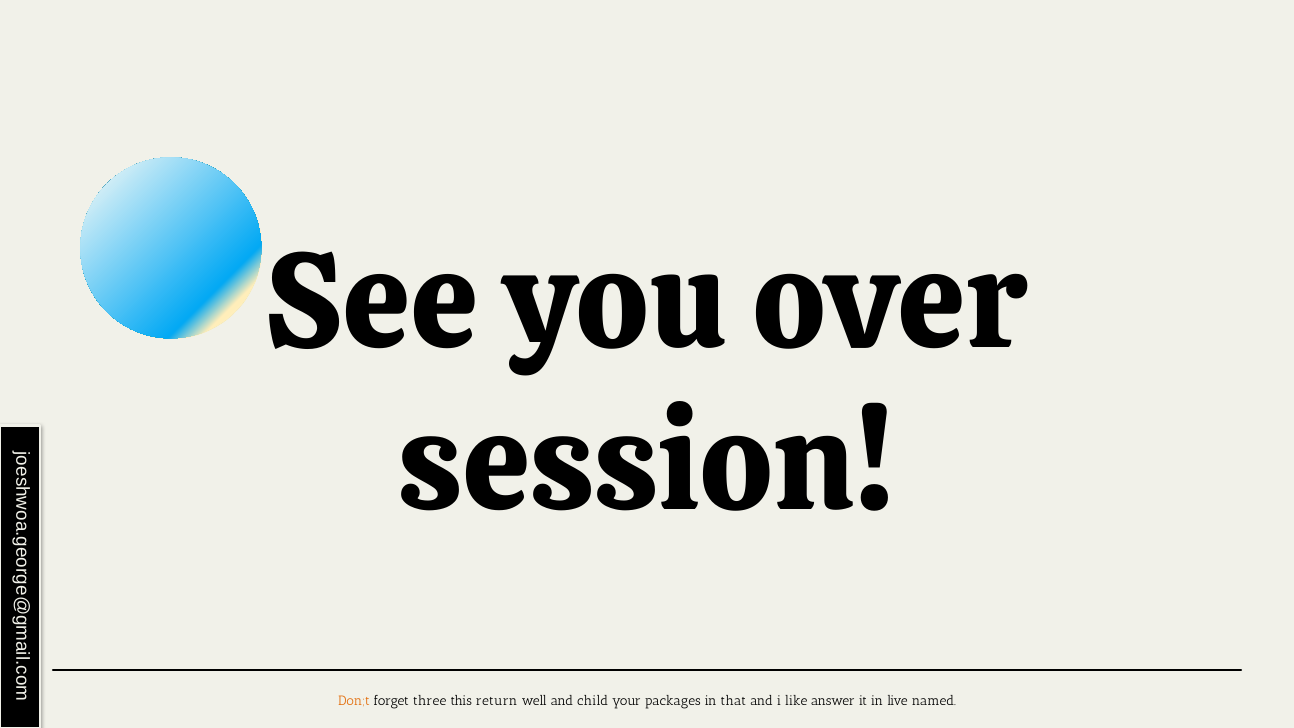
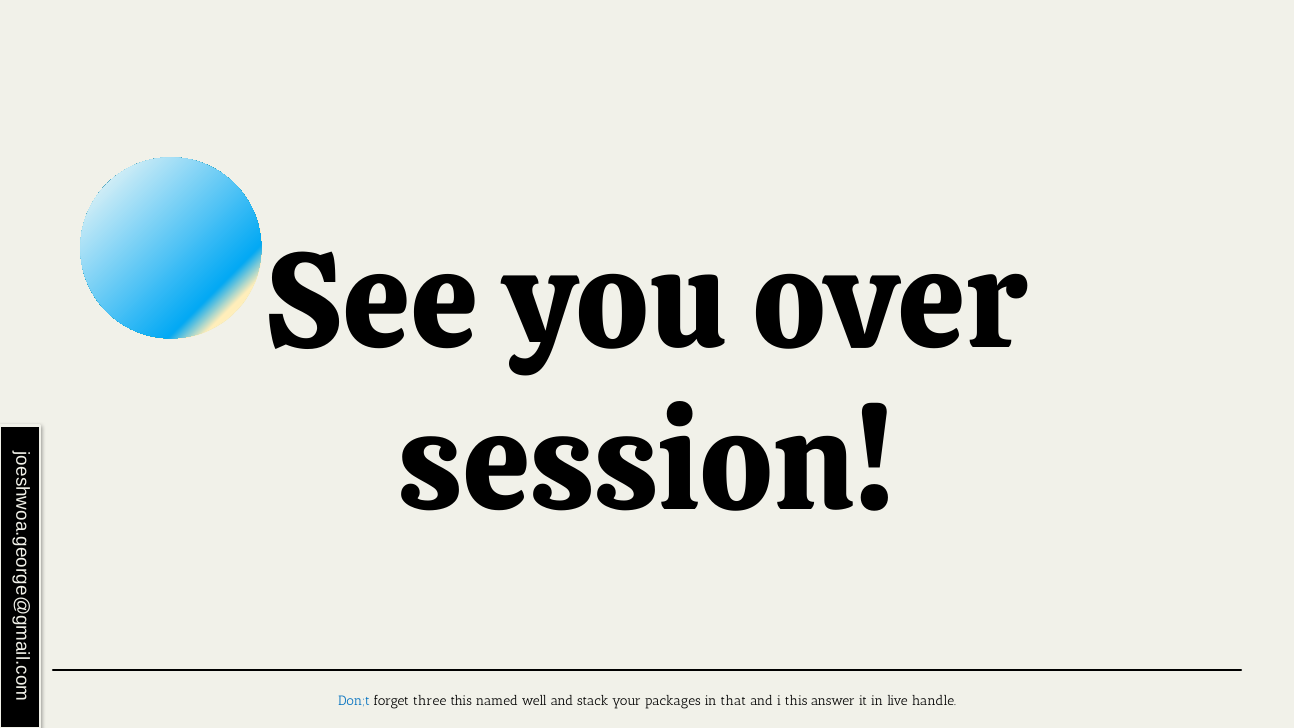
Don;t colour: orange -> blue (354, 701)
return: return -> named (497, 701)
child: child -> stack (593, 701)
i like: like -> this (796, 701)
named: named -> handle (934, 701)
